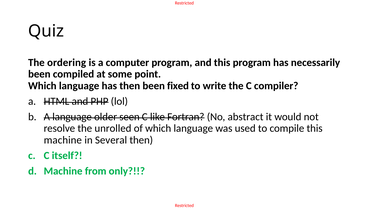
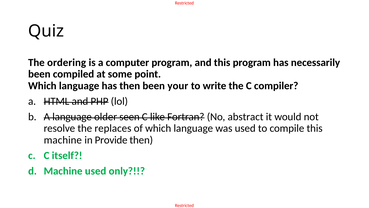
fixed: fixed -> your (178, 86)
unrolled: unrolled -> replaces (113, 128)
Several: Several -> Provide (111, 140)
Machine from: from -> used (96, 171)
